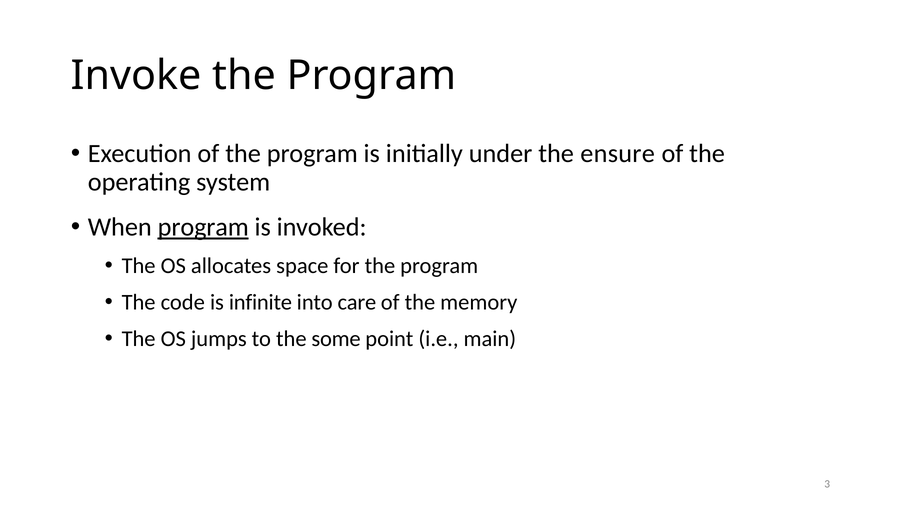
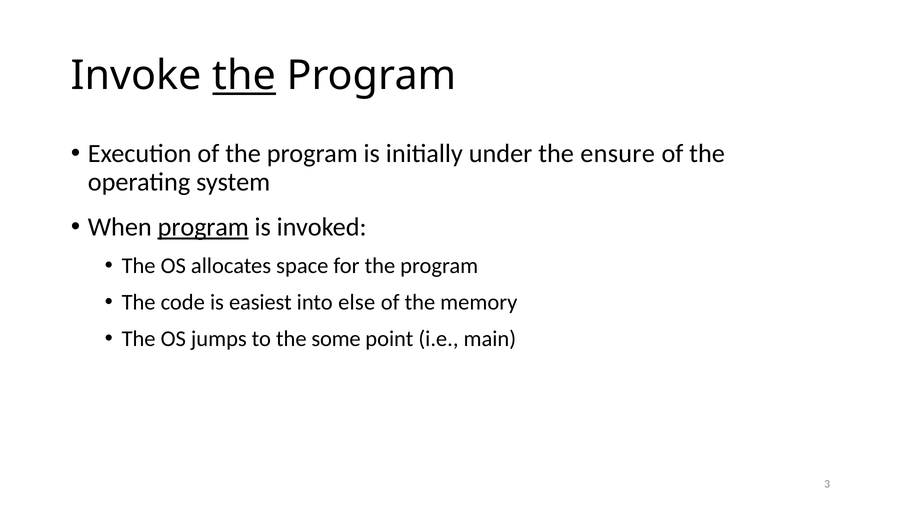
the underline: none -> present (244, 76)
infinite: infinite -> easiest (260, 302)
care: care -> else (357, 302)
